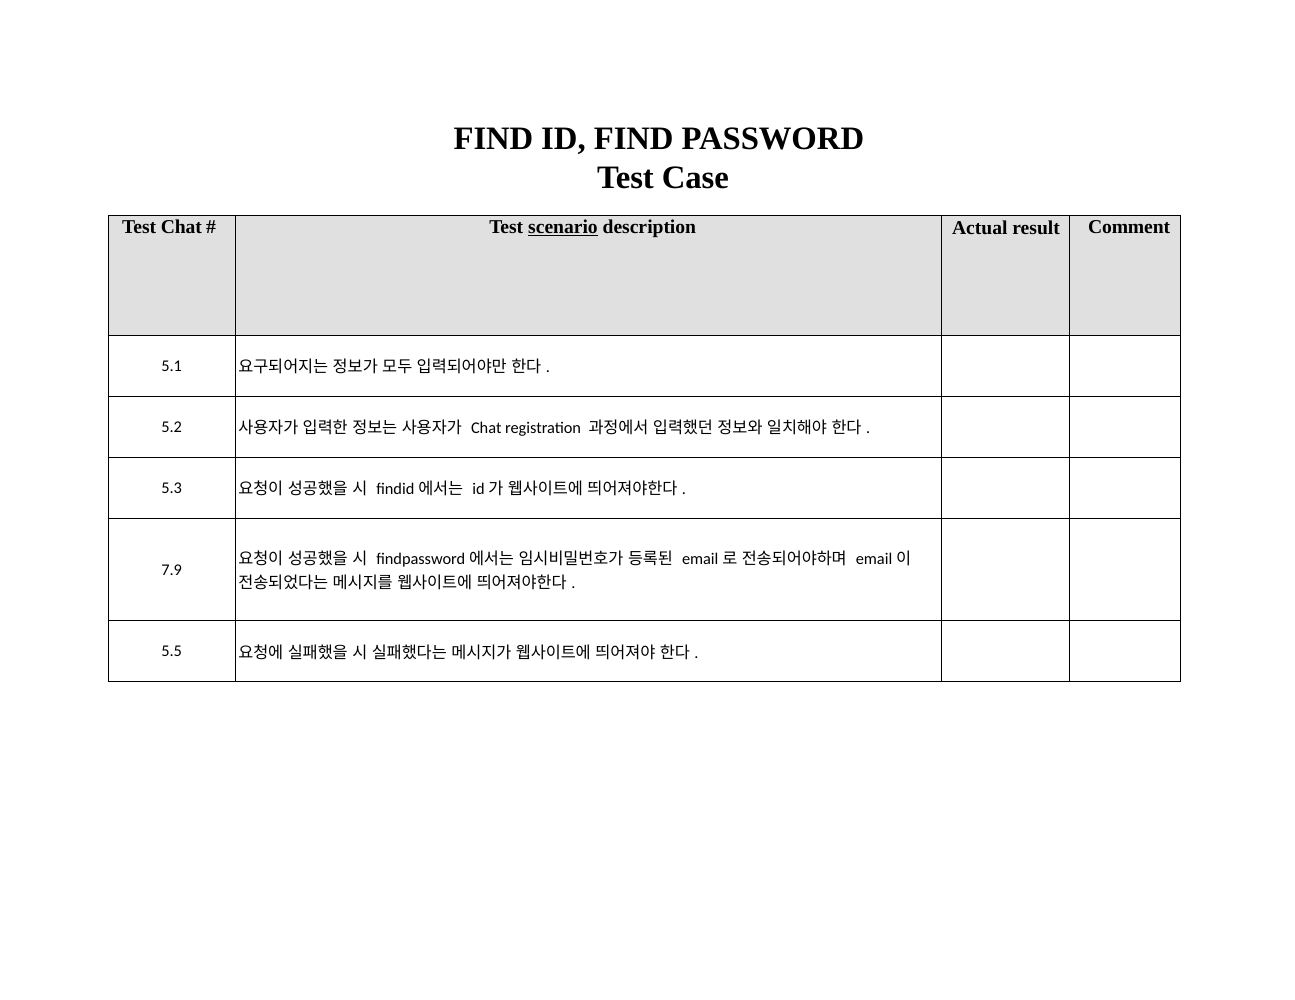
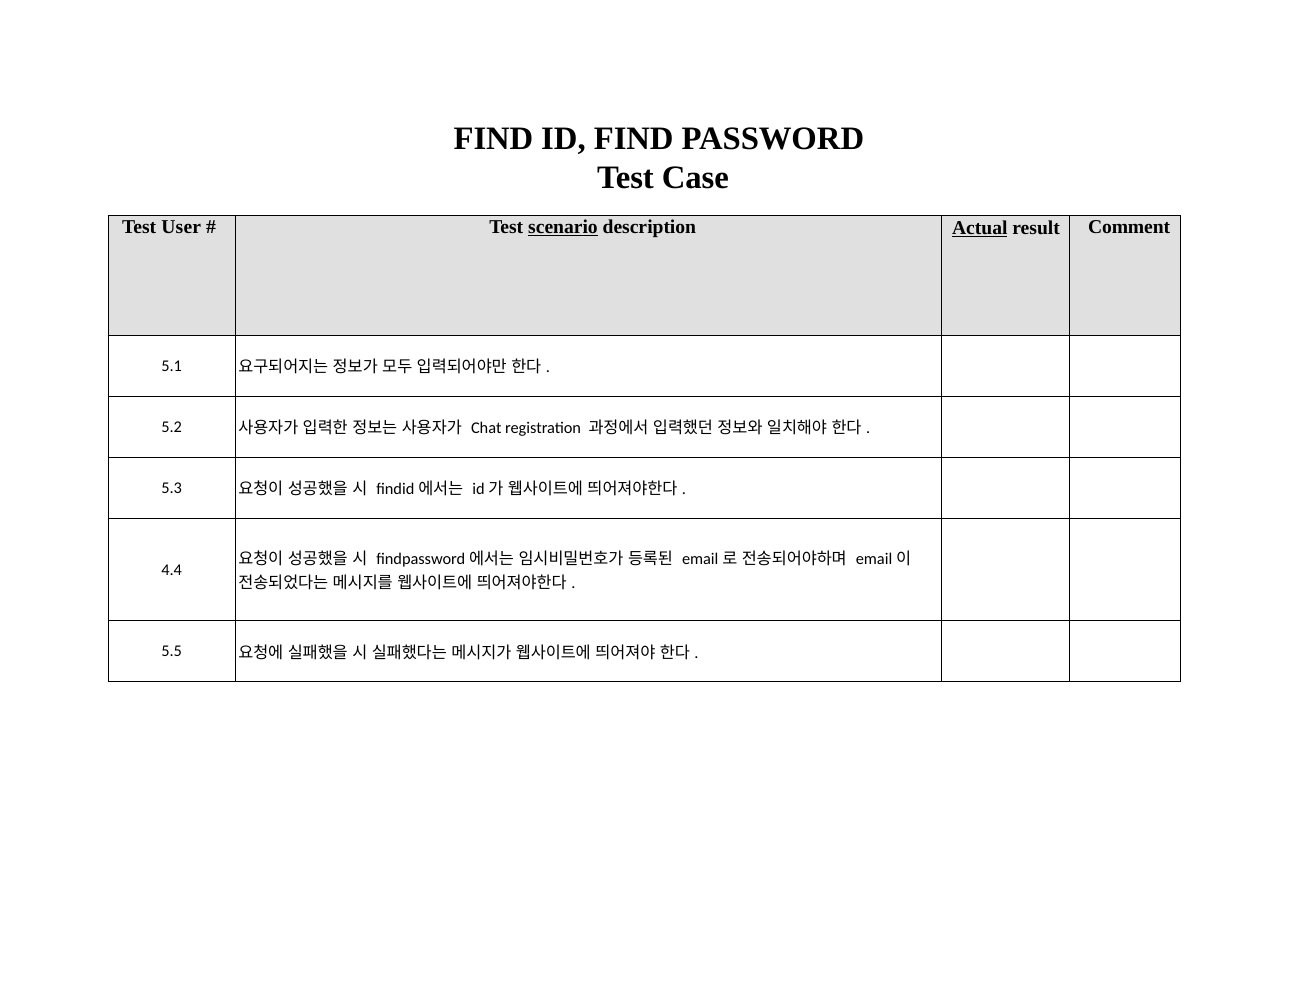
Test Chat: Chat -> User (181, 228)
Actual underline: none -> present (980, 228)
7.9: 7.9 -> 4.4 (172, 570)
